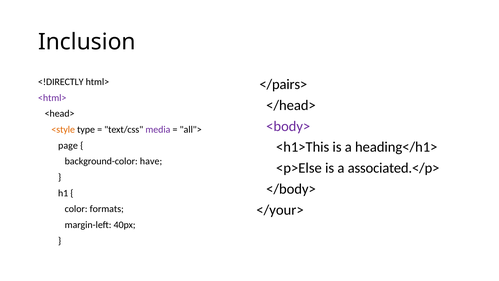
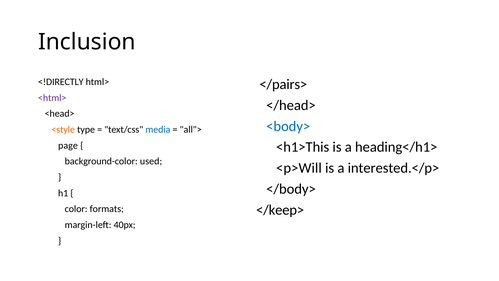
<body> colour: purple -> blue (288, 126)
media colour: purple -> blue (158, 129)
have: have -> used (151, 161)
<p>Else: <p>Else -> <p>Will (299, 168)
associated.</p>: associated.</p> -> interested.</p> (393, 168)
</your>: </your> -> </keep> (280, 210)
